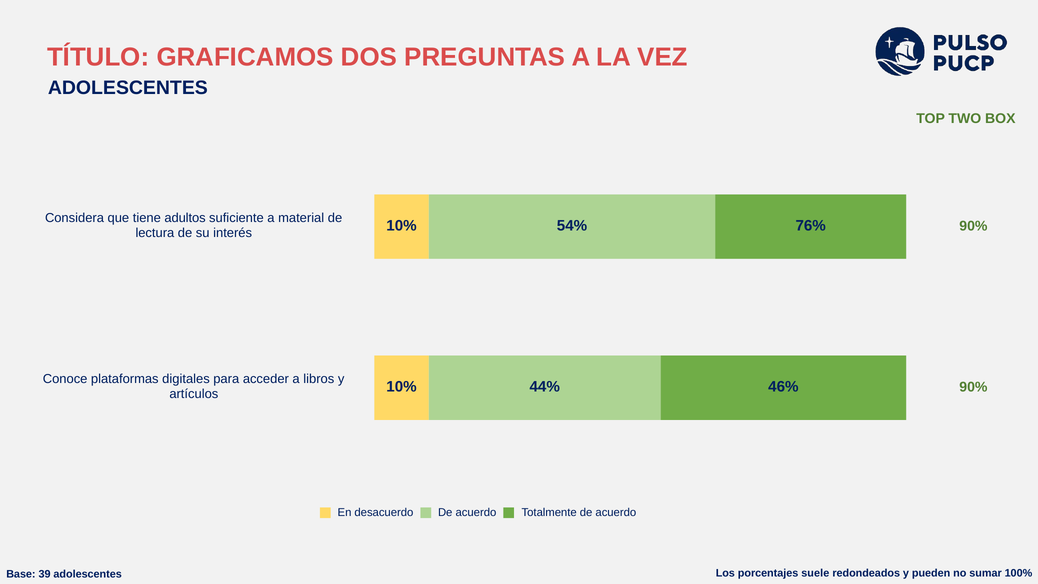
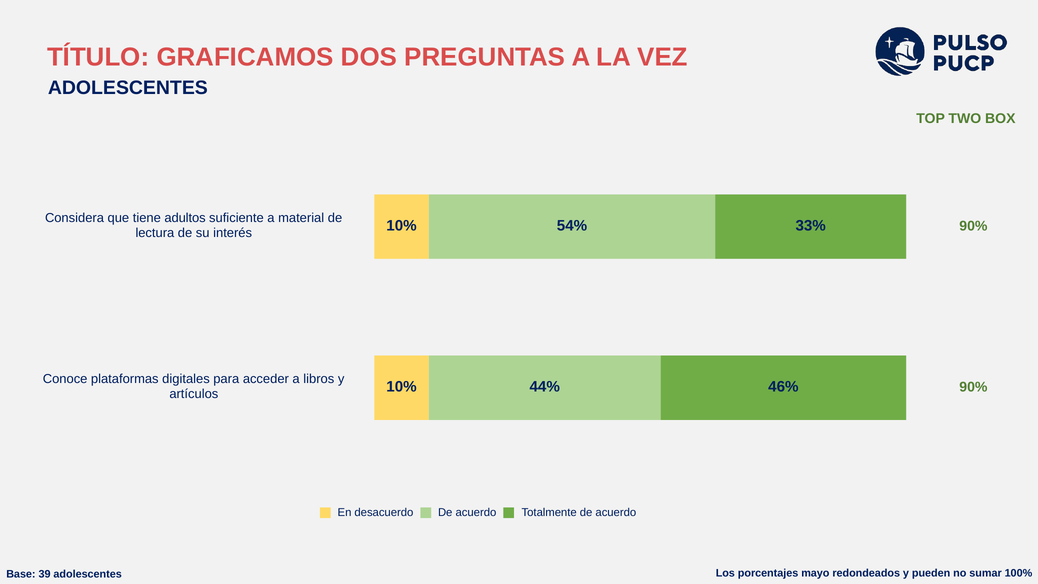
76%: 76% -> 33% (811, 226)
suele: suele -> mayo (815, 573)
